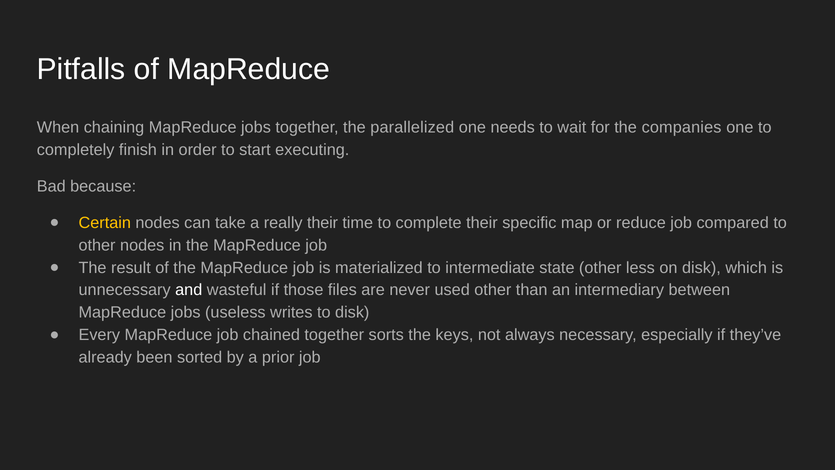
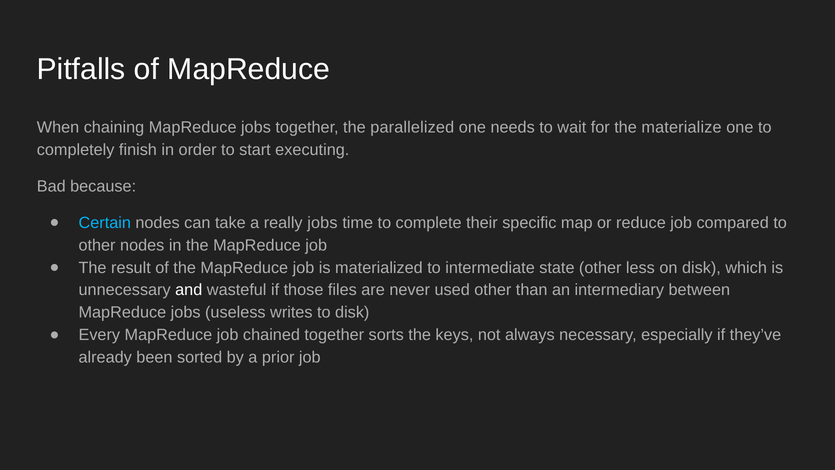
companies: companies -> materialize (682, 127)
Certain colour: yellow -> light blue (105, 223)
really their: their -> jobs (322, 223)
